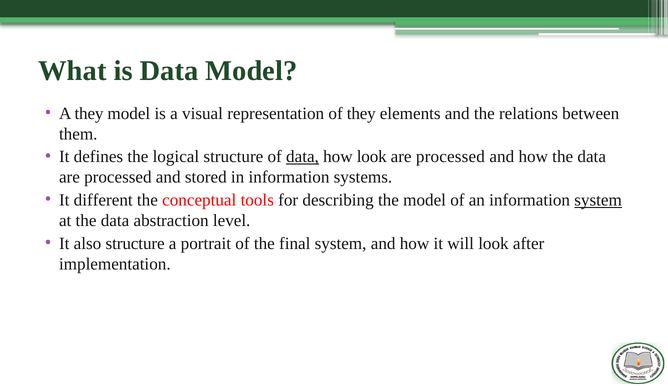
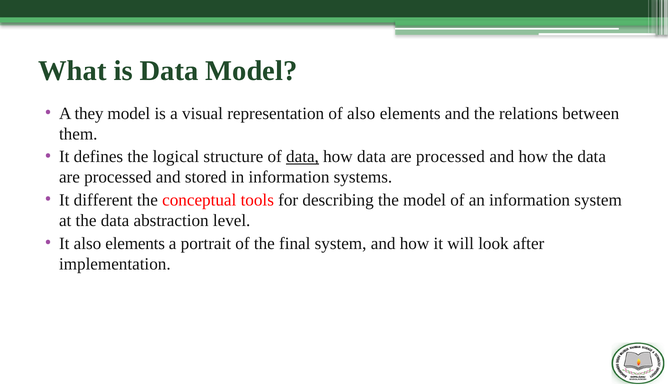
of they: they -> also (361, 113)
how look: look -> data (372, 156)
system underline: present -> none (598, 200)
It also structure: structure -> elements (135, 243)
